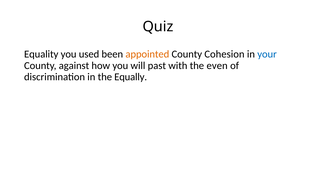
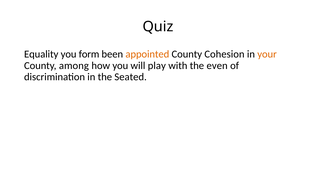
used: used -> form (89, 54)
your colour: blue -> orange (267, 54)
against: against -> among (74, 66)
past: past -> play (157, 66)
Equally: Equally -> Seated (131, 77)
